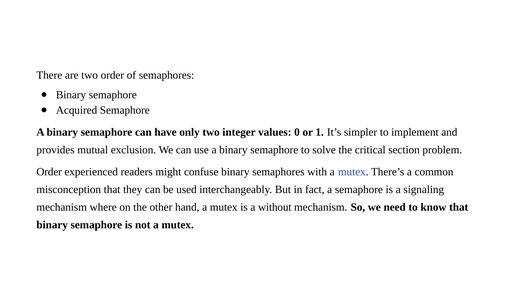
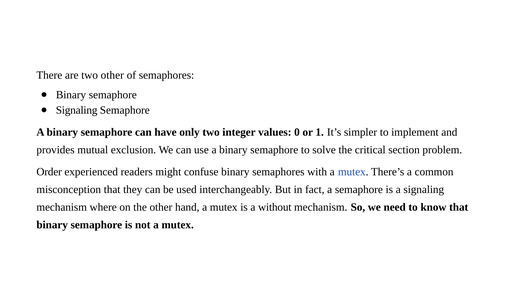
two order: order -> other (112, 75)
Acquired: Acquired -> Signaling (77, 110)
